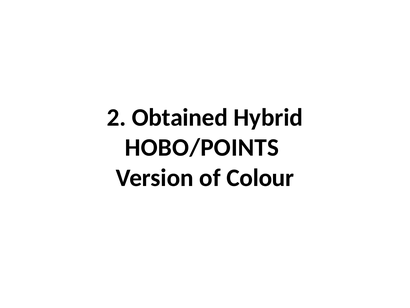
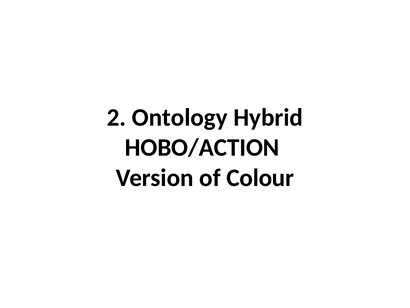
Obtained: Obtained -> Ontology (180, 117)
HOBO/POINTS: HOBO/POINTS -> HOBO/ACTION (202, 147)
